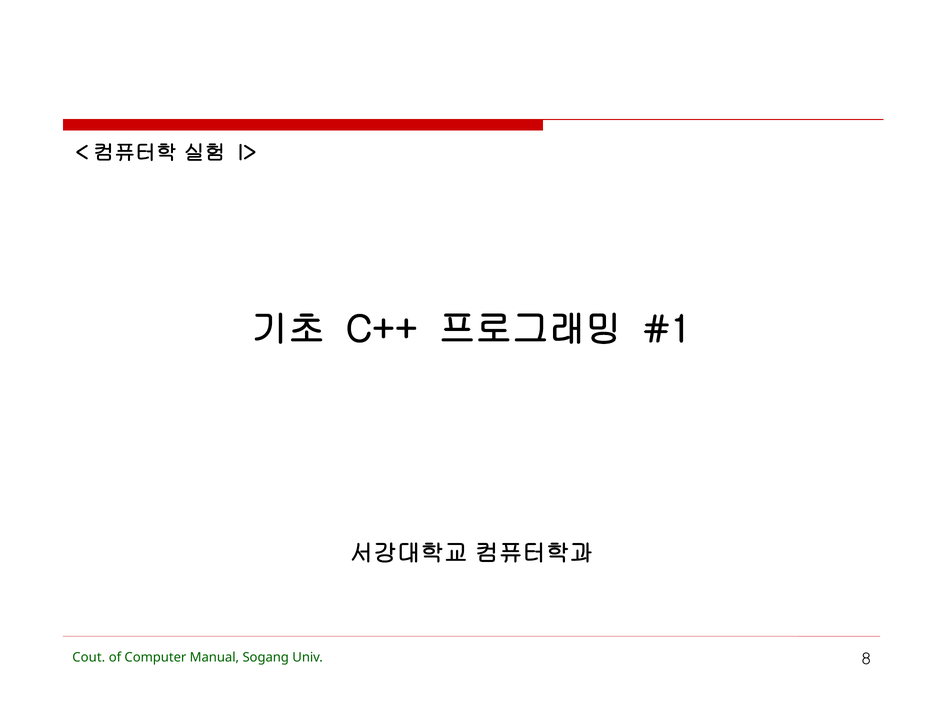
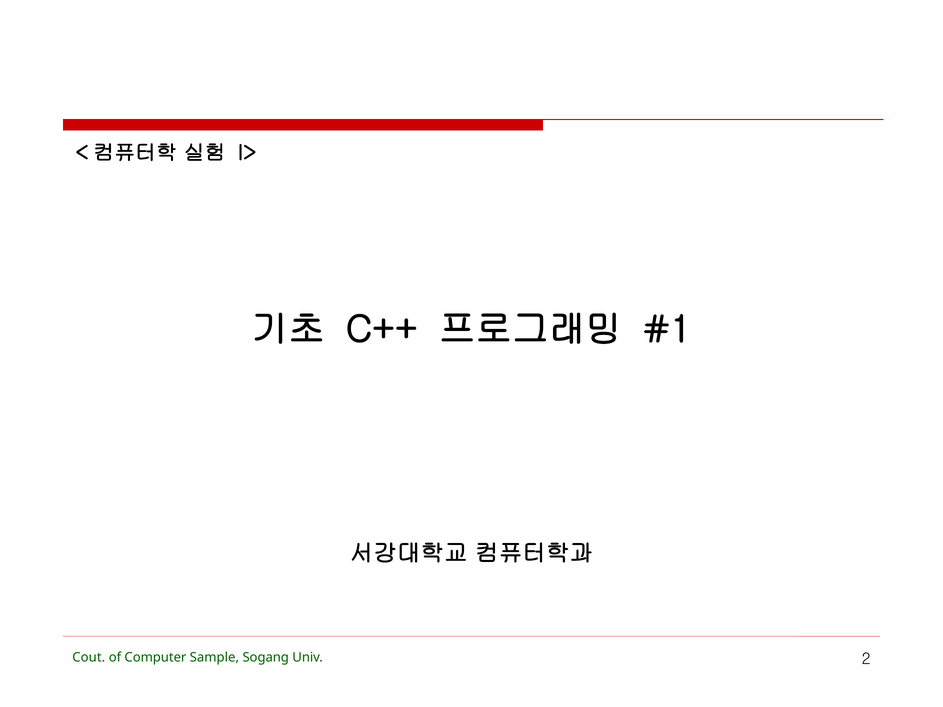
Manual: Manual -> Sample (214, 658)
8: 8 -> 2 (866, 659)
